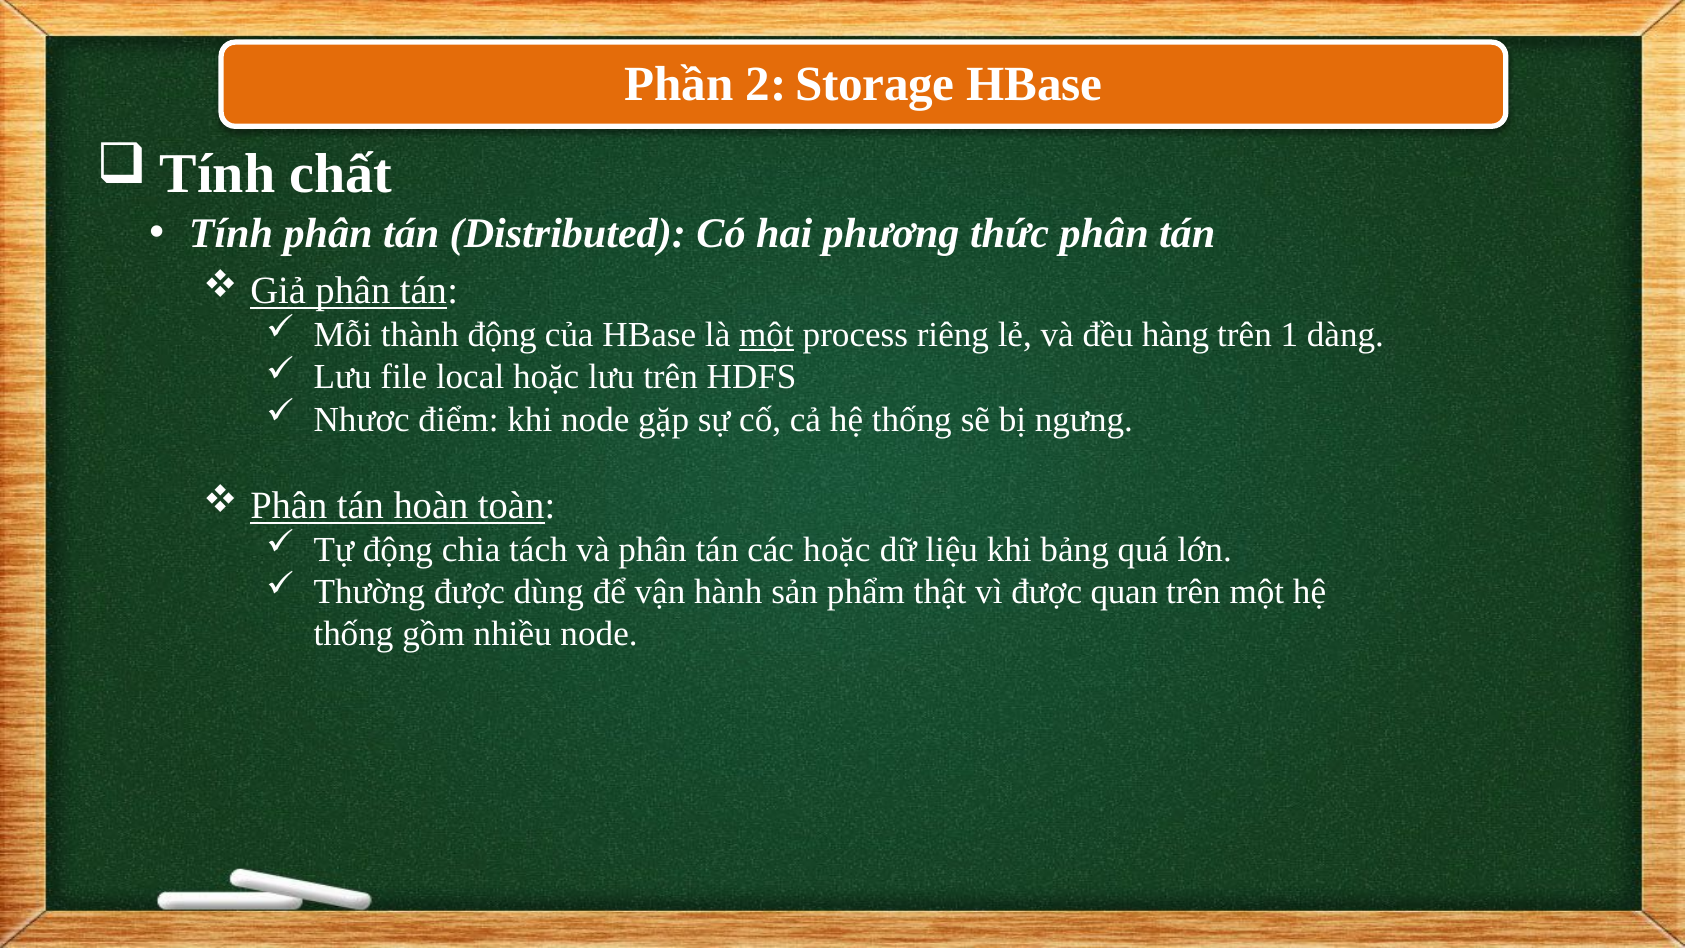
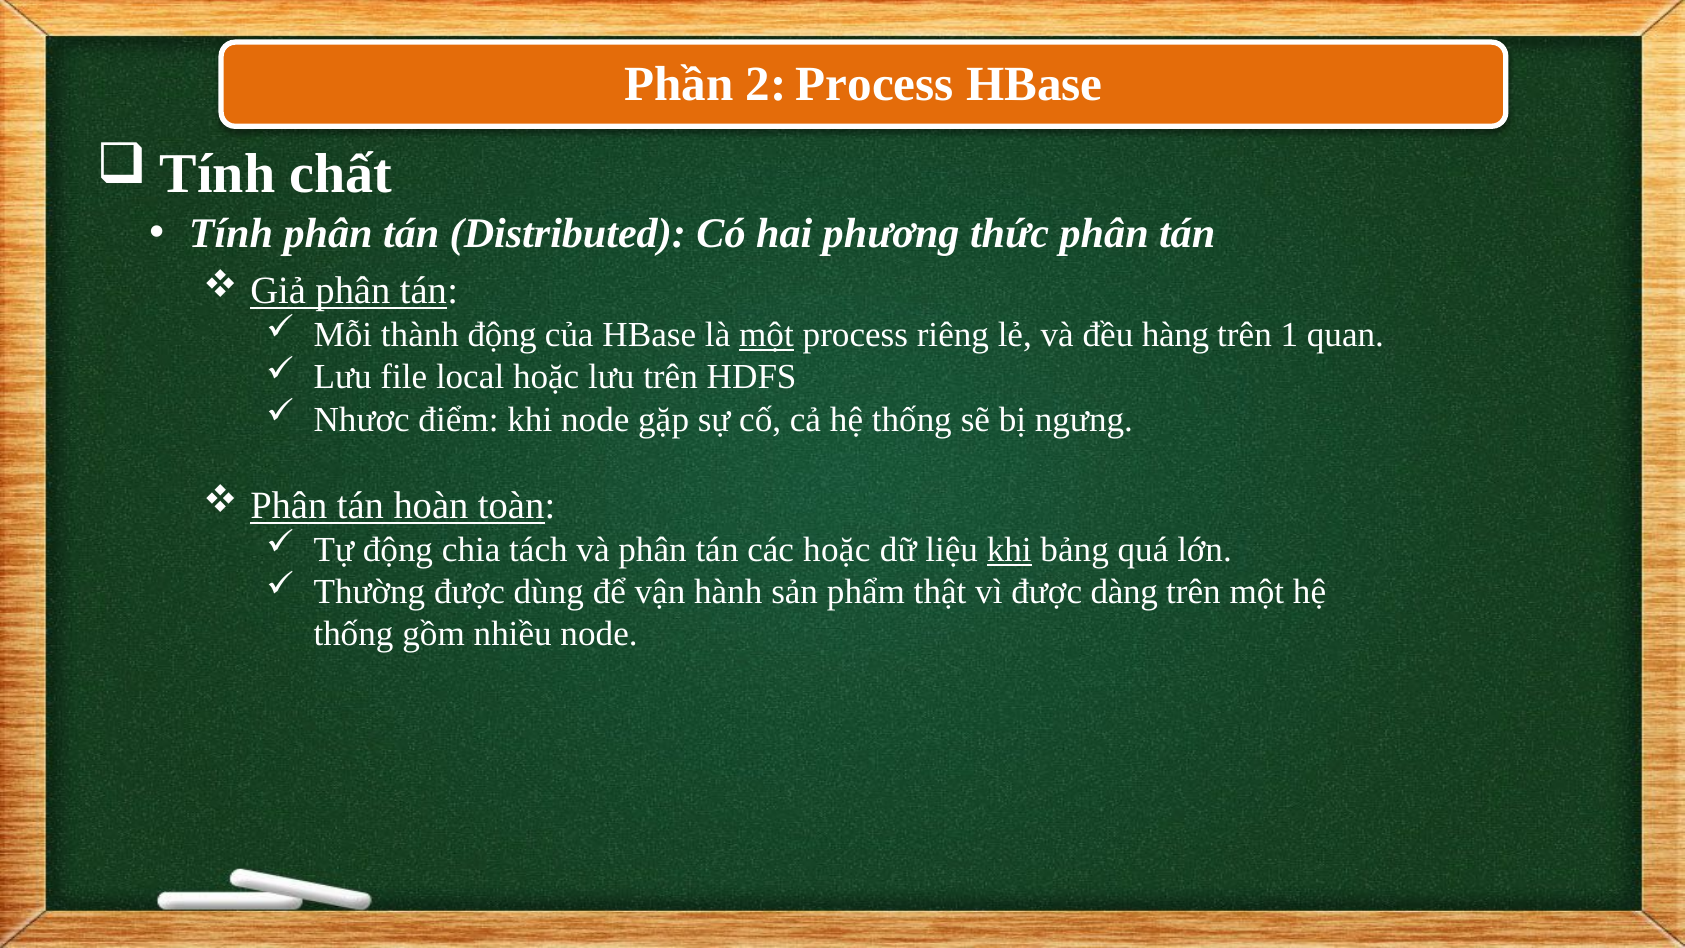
2 Storage: Storage -> Process (875, 84)
dàng: dàng -> quan (1345, 335)
khi underline: none -> present (1009, 550)
quan: quan -> dàng (1124, 592)
